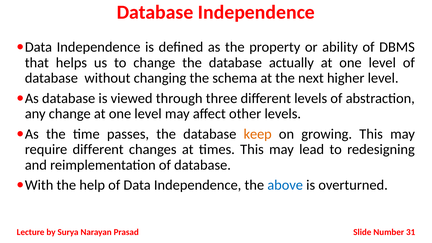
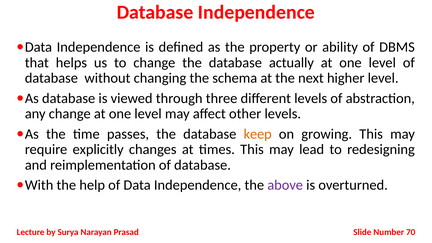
require different: different -> explicitly (98, 149)
above colour: blue -> purple (285, 185)
31: 31 -> 70 (411, 232)
